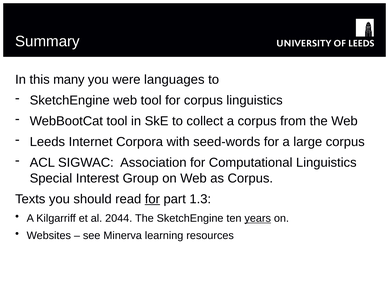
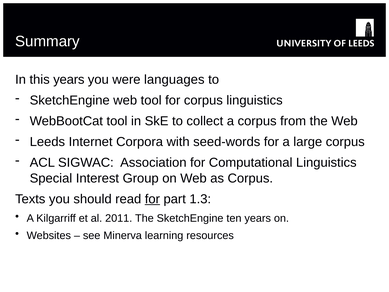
this many: many -> years (69, 80)
2044: 2044 -> 2011 (119, 218)
years underline: present -> none (258, 218)
